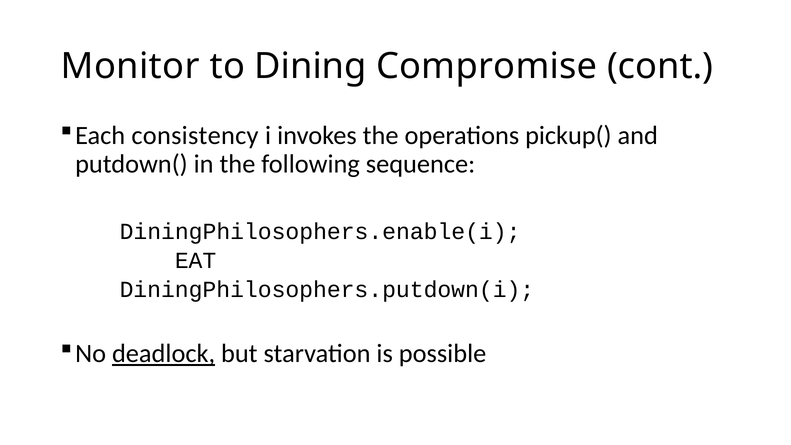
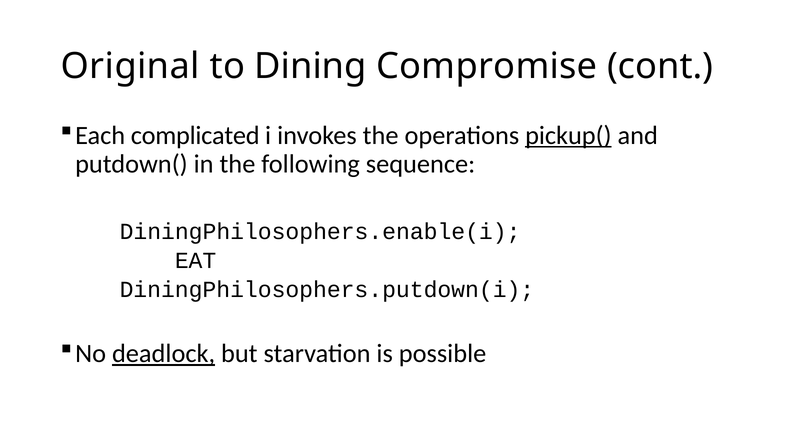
Monitor: Monitor -> Original (130, 66)
consistency: consistency -> complicated (195, 135)
pickup( underline: none -> present (568, 135)
